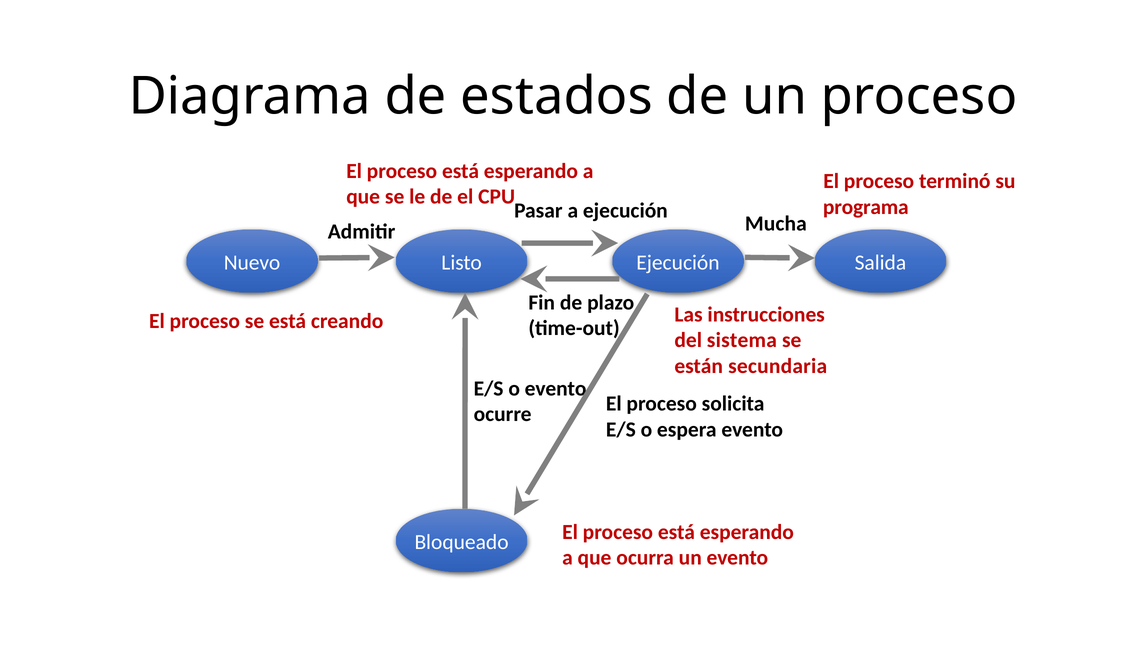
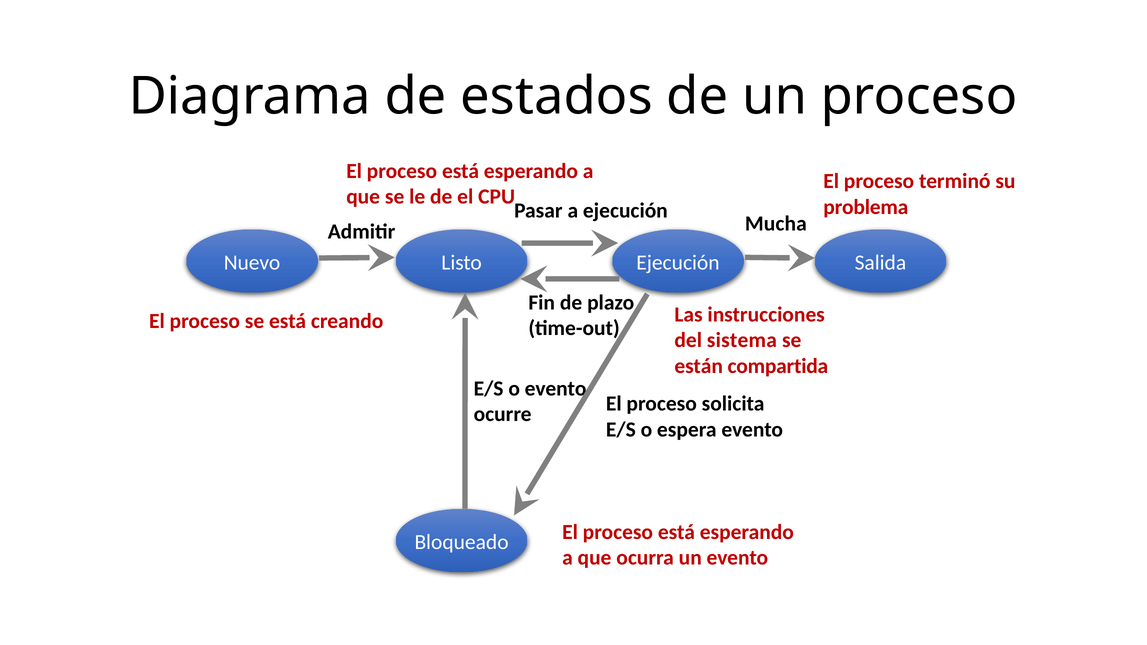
programa: programa -> problema (866, 207)
secundaria: secundaria -> compartida (778, 366)
